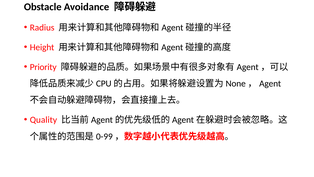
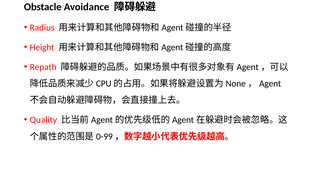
Priority: Priority -> Repath (43, 67)
